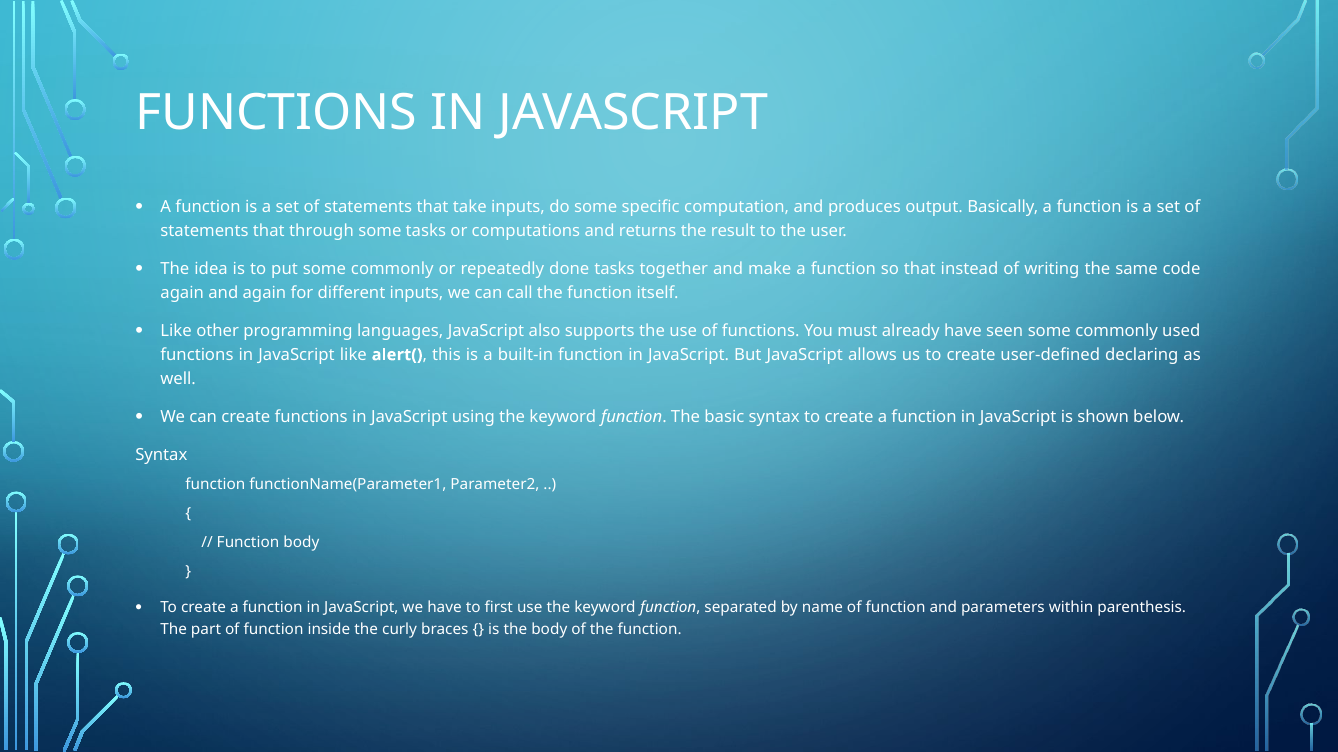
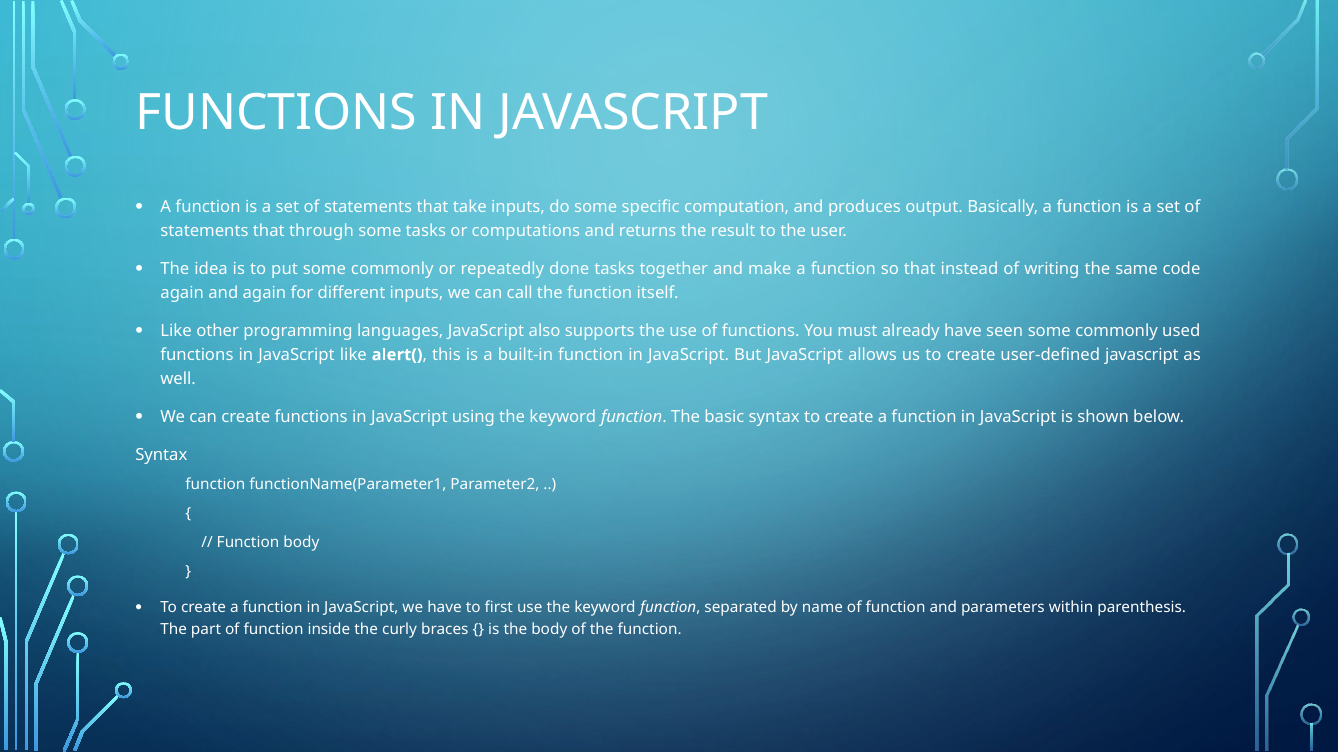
user-defined declaring: declaring -> javascript (1142, 355)
